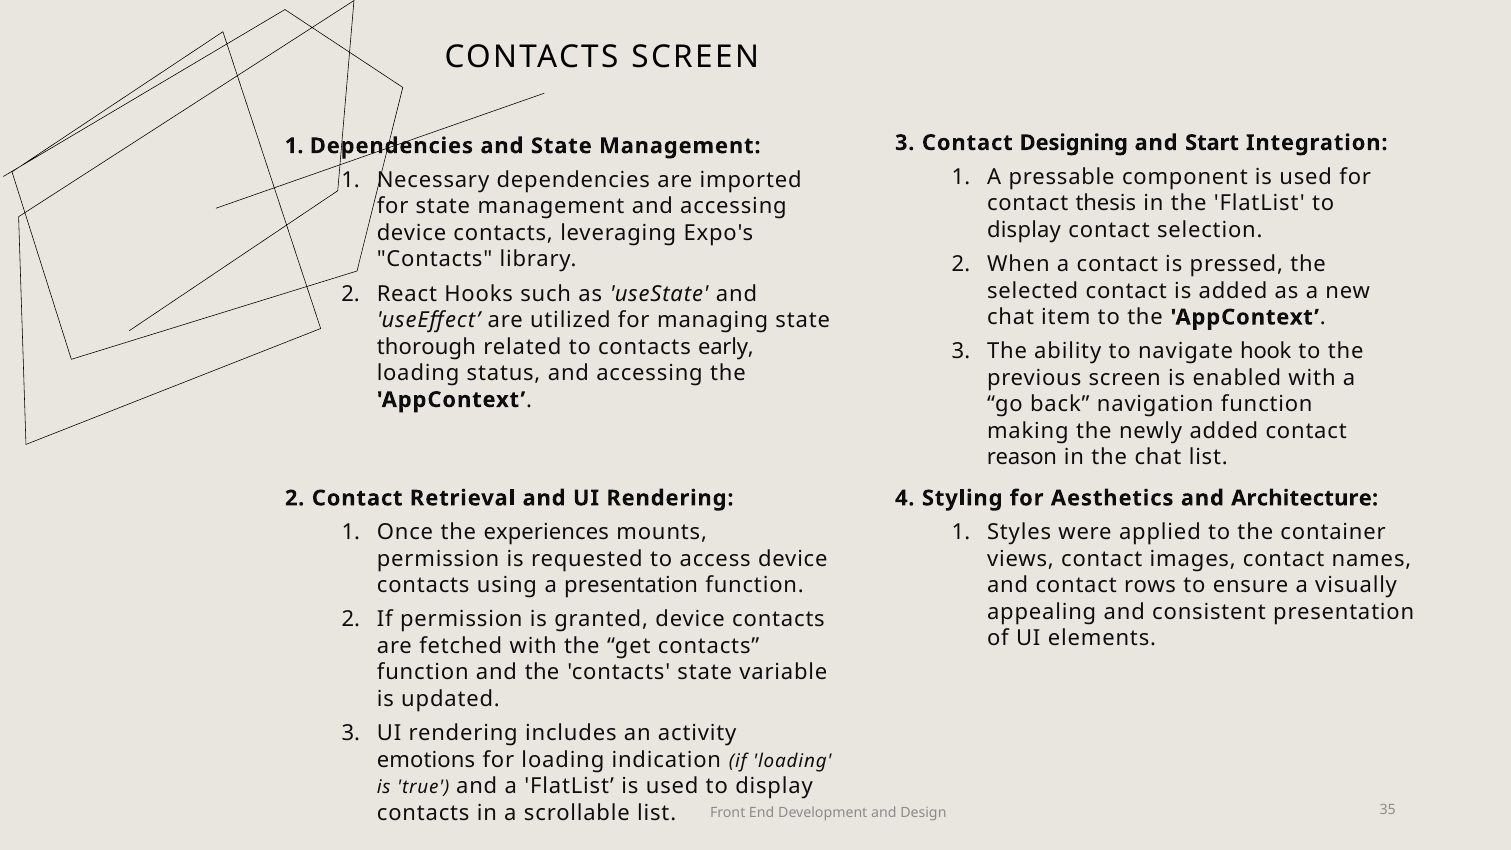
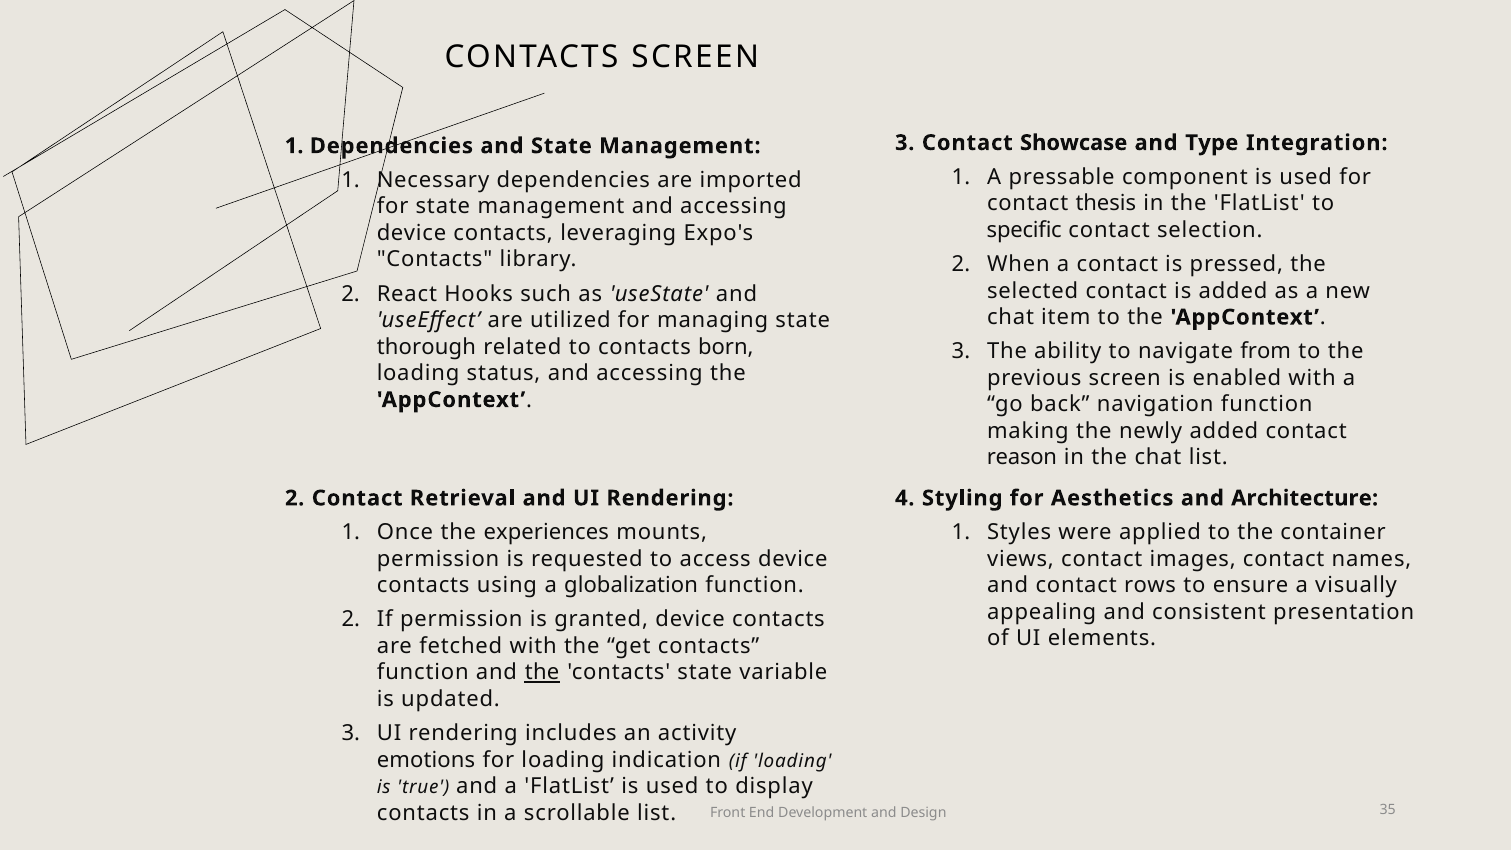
Designing: Designing -> Showcase (1074, 143)
Start: Start -> Type (1212, 143)
display: display -> specific (1024, 230)
early: early -> born (726, 347)
hook: hook -> from (1266, 352)
a presentation: presentation -> globalization (631, 585)
the underline: none -> present (542, 673)
